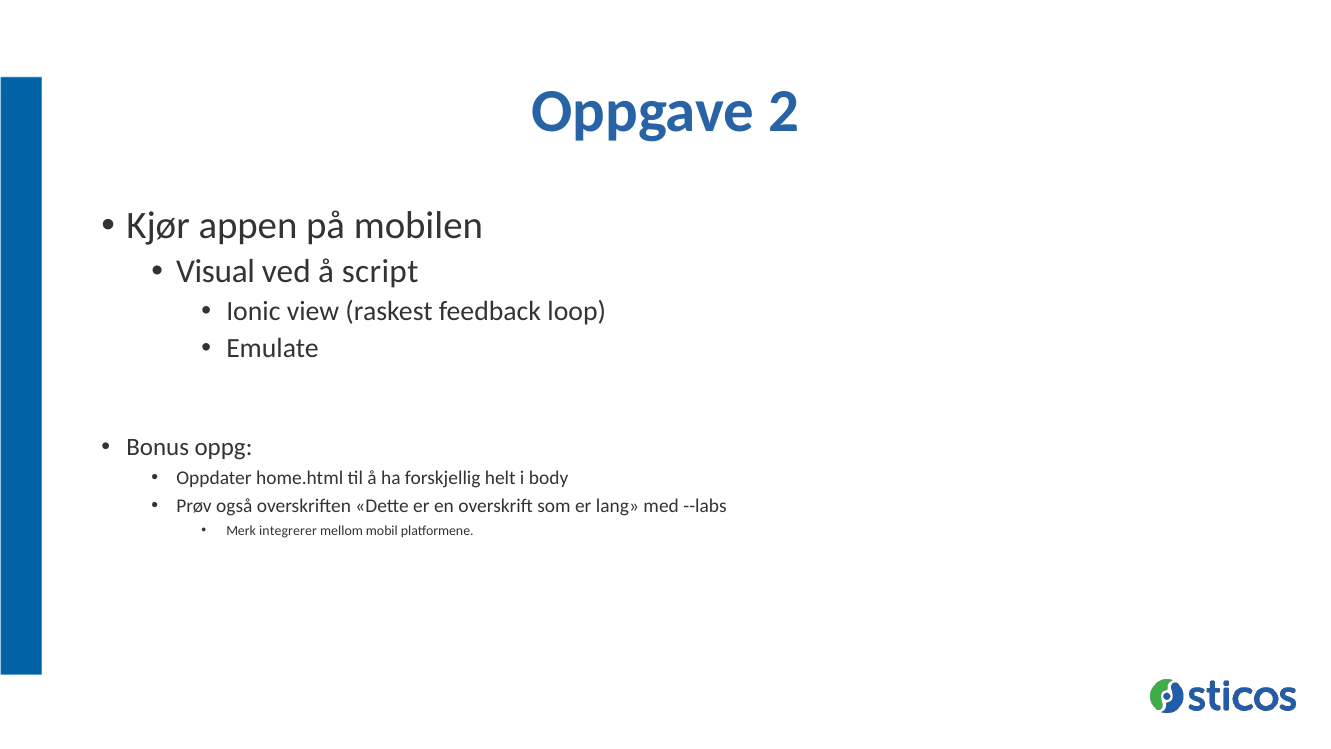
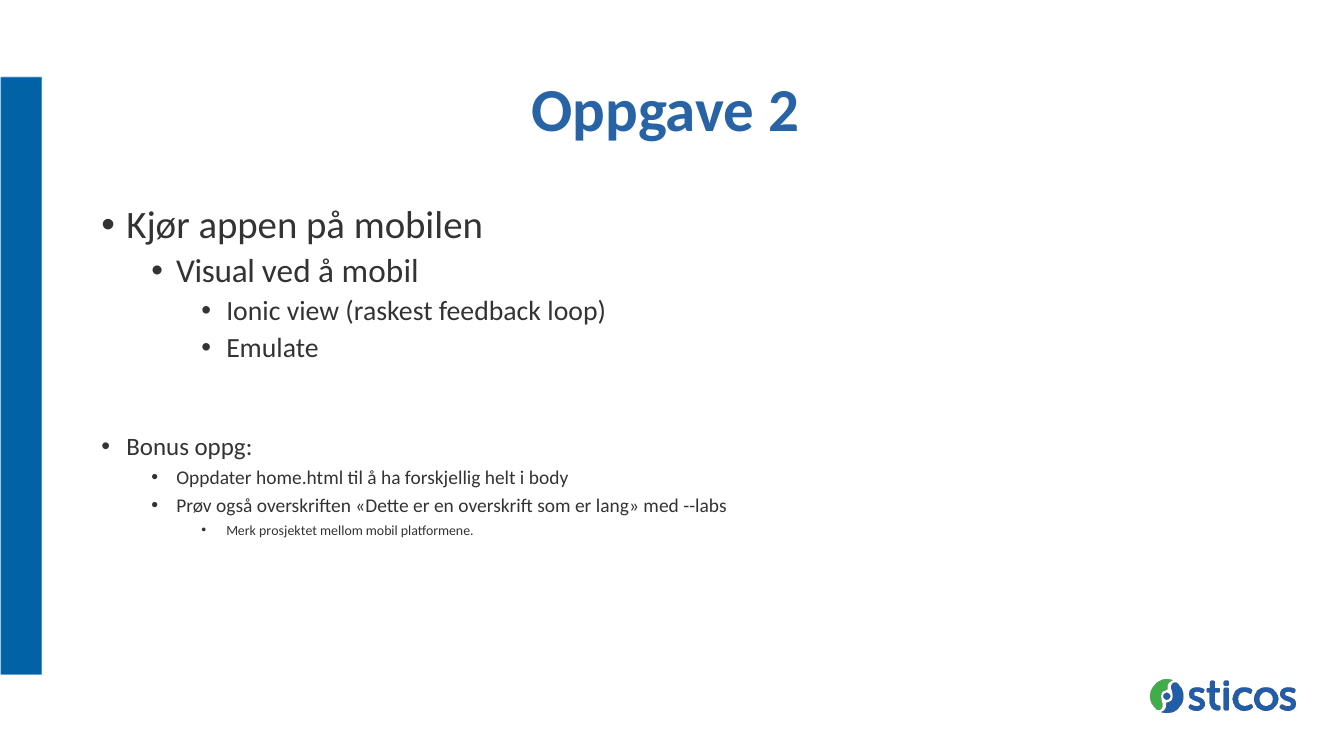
å script: script -> mobil (380, 272)
integrerer: integrerer -> prosjektet (288, 530)
